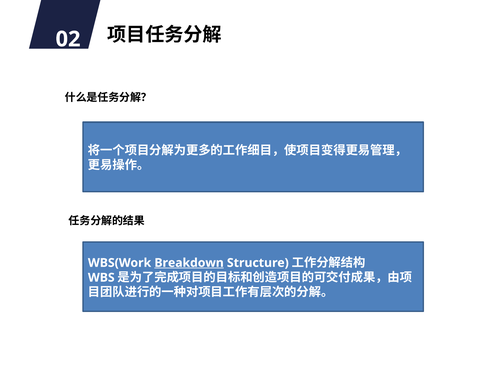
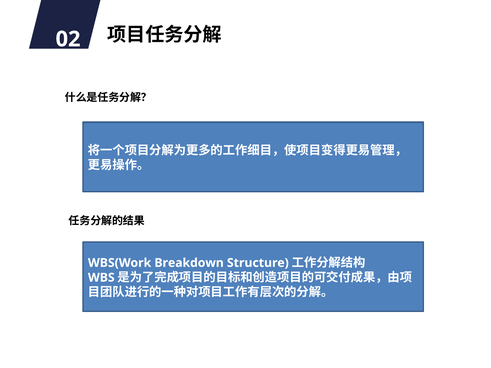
Breakdown underline: present -> none (189, 263)
